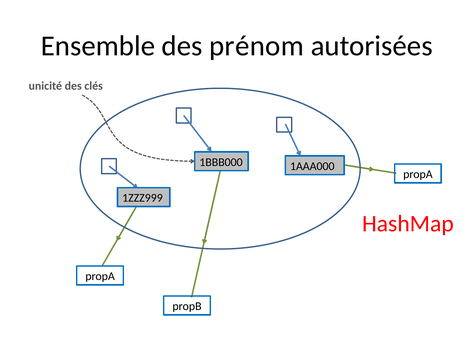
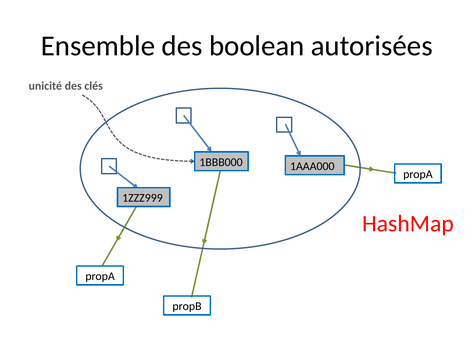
prénom: prénom -> boolean (257, 46)
